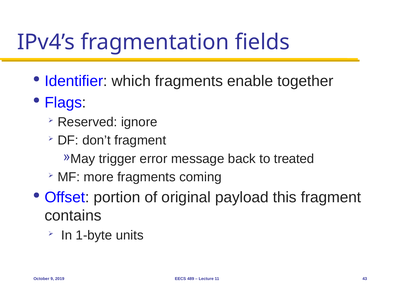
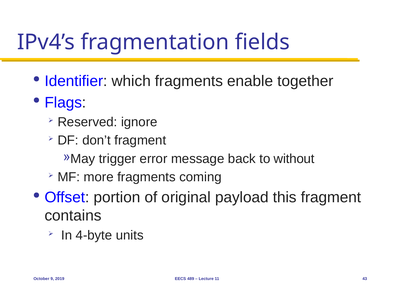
treated: treated -> without (294, 159)
1-byte: 1-byte -> 4-byte (94, 236)
